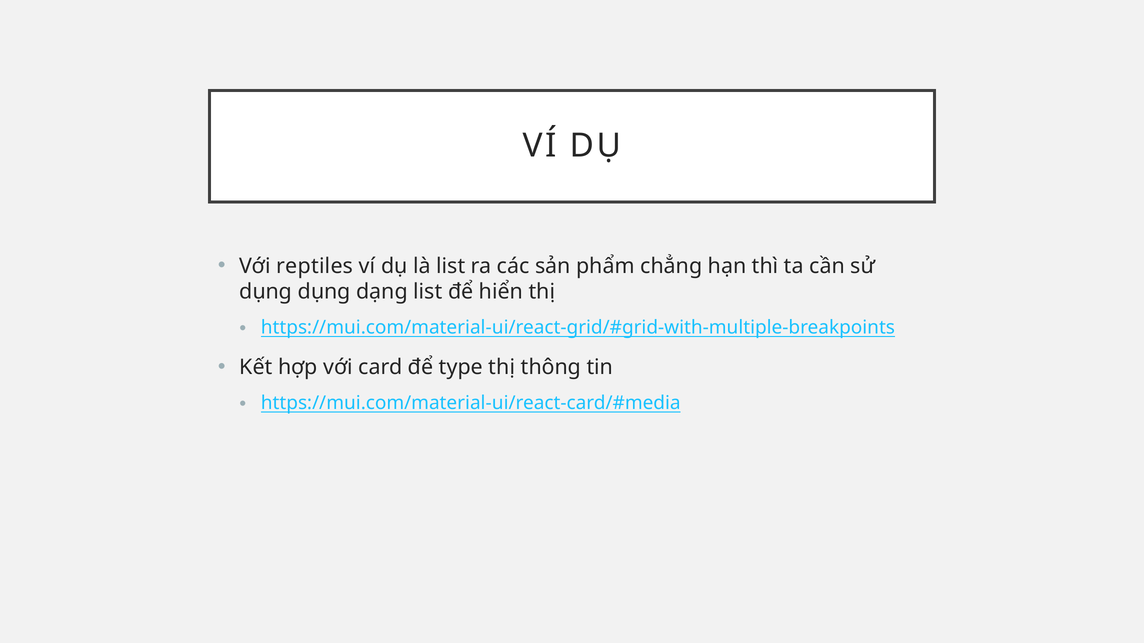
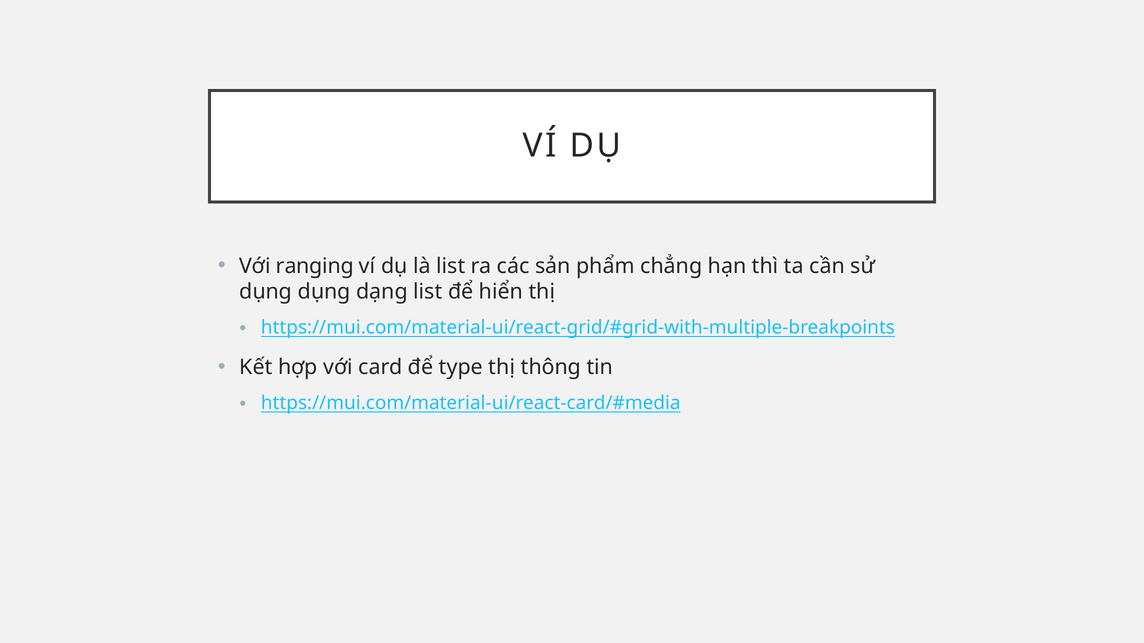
reptiles: reptiles -> ranging (315, 266)
